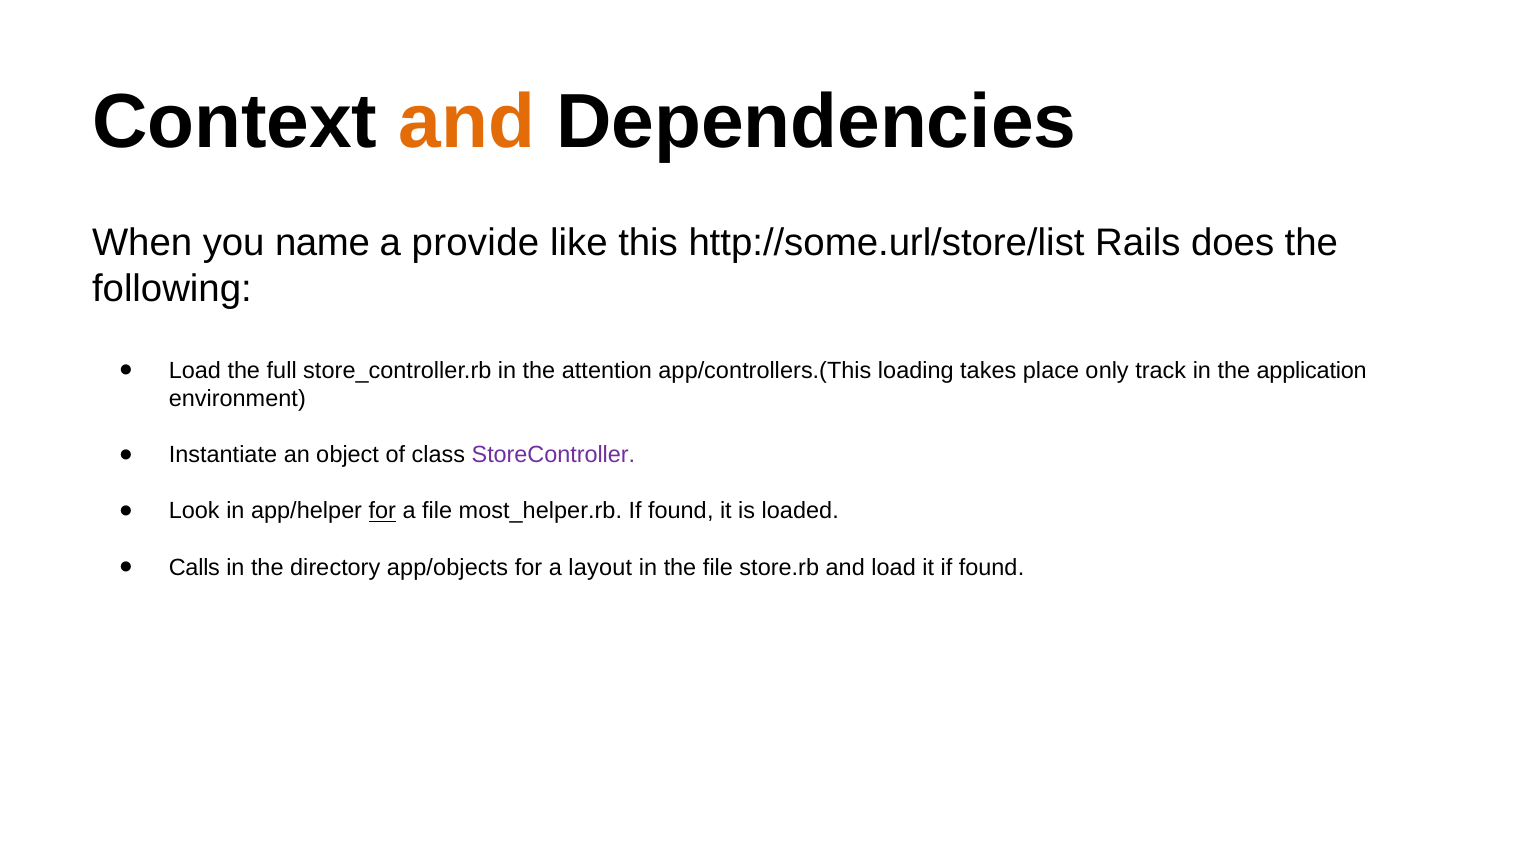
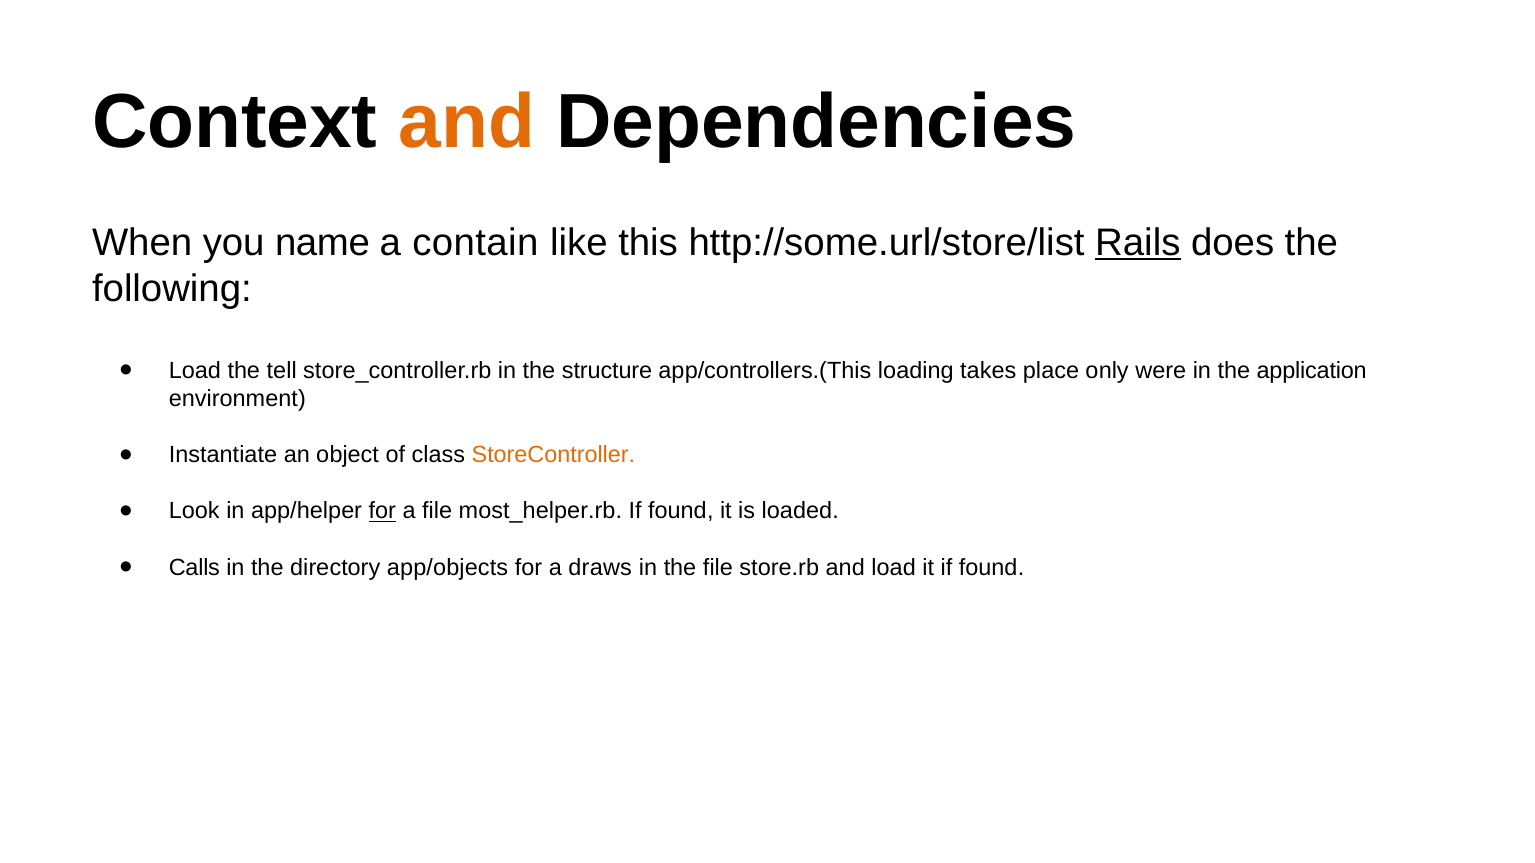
provide: provide -> contain (475, 243)
Rails underline: none -> present (1138, 243)
full: full -> tell (282, 371)
attention: attention -> structure (607, 371)
track: track -> were (1161, 371)
StoreController colour: purple -> orange (553, 455)
layout: layout -> draws (600, 568)
